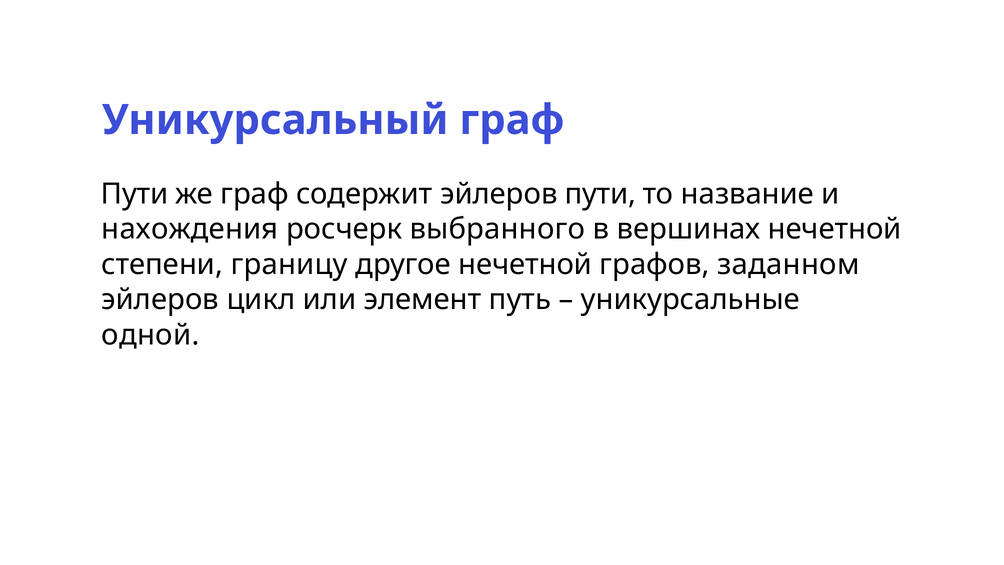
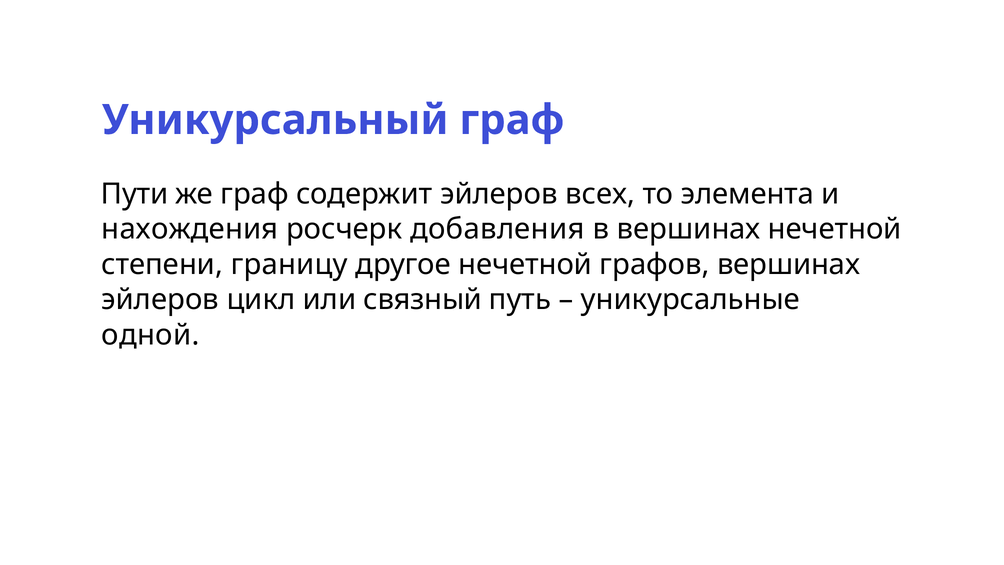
эйлеров пути: пути -> всех (600, 194)
название: название -> элемента (748, 194)
выбранного: выбранного -> добавления (497, 229)
графов заданном: заданном -> вершинах (789, 264)
элемент: элемент -> связный (423, 300)
